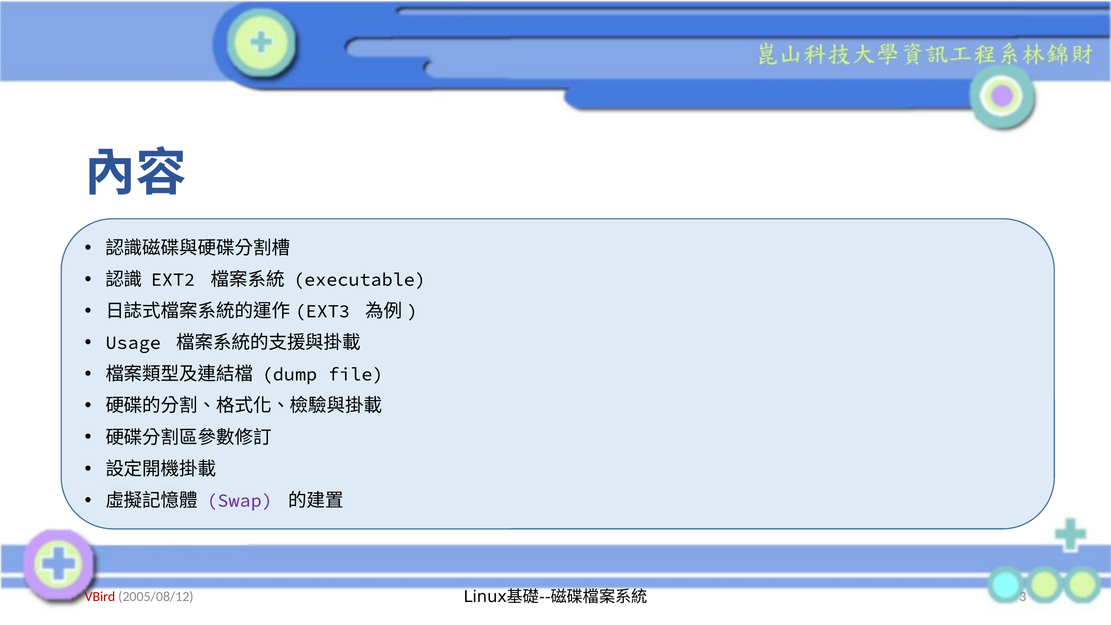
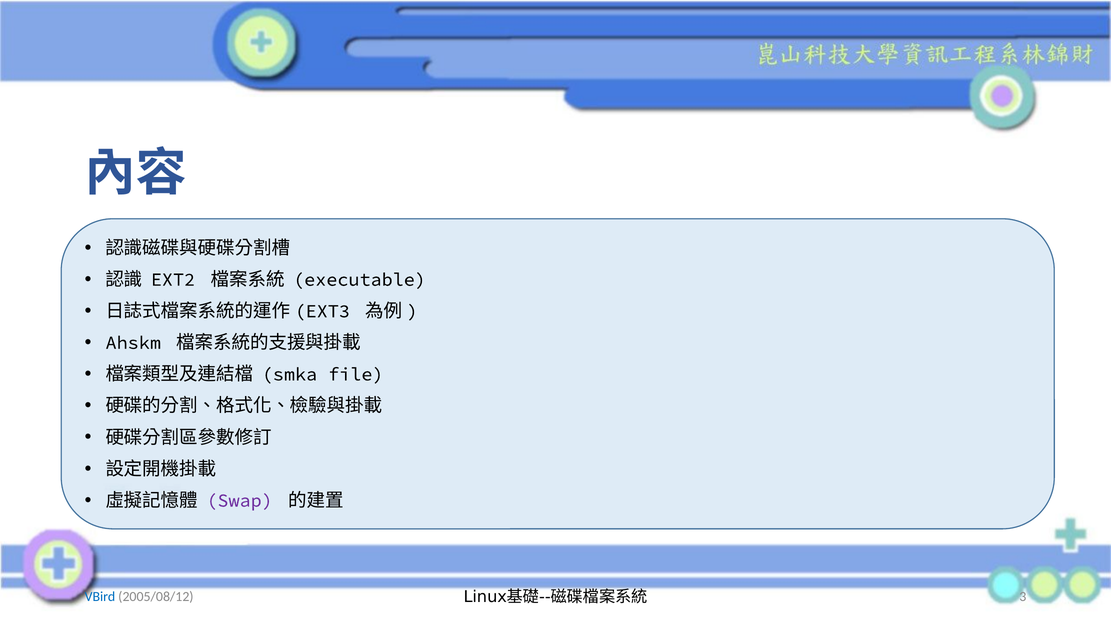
Usage: Usage -> Ahskm (133, 343)
dump: dump -> smka (289, 374)
VBird colour: red -> blue (100, 597)
